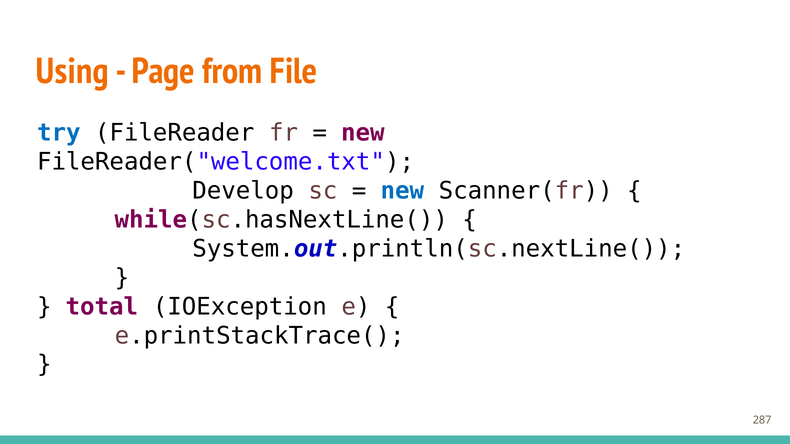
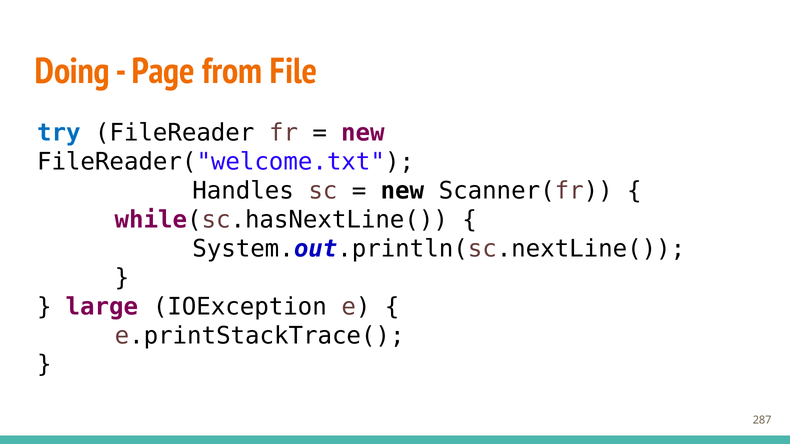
Using: Using -> Doing (72, 71)
Develop: Develop -> Handles (243, 191)
new colour: blue -> black (403, 191)
total: total -> large (102, 307)
